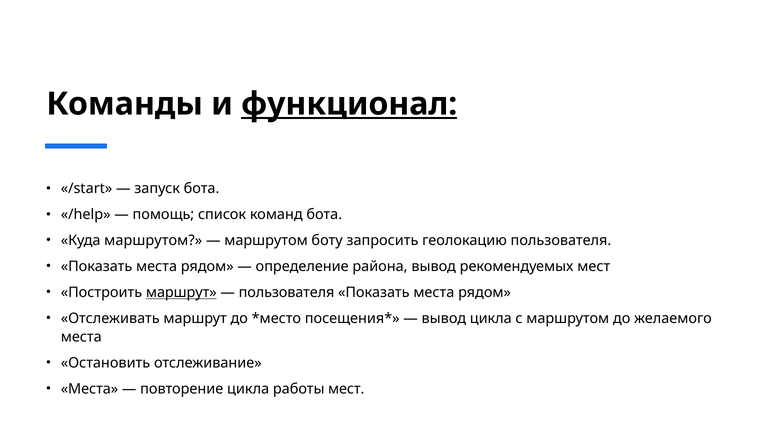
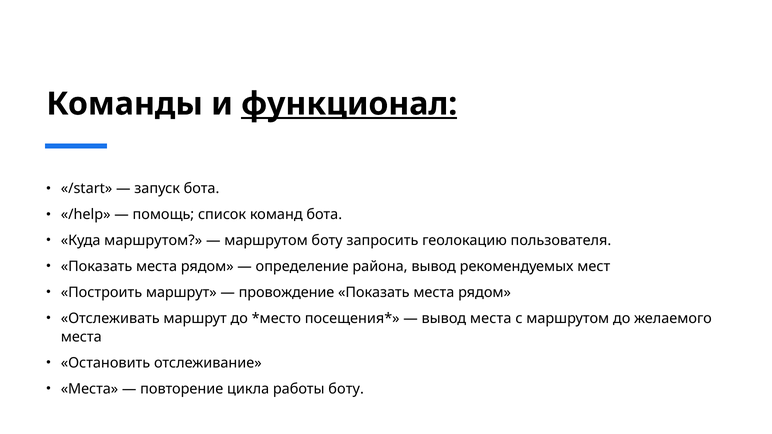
маршрут underline: present -> none (181, 293)
пользователя: пользователя -> провождение (286, 293)
вывод цикла: цикла -> места (491, 319)
работы мест: мест -> боту (346, 389)
